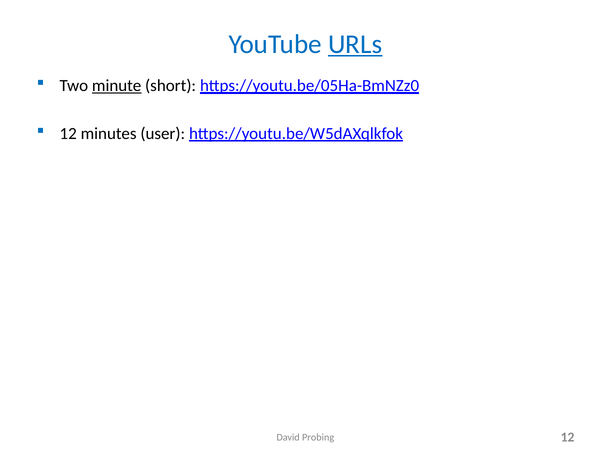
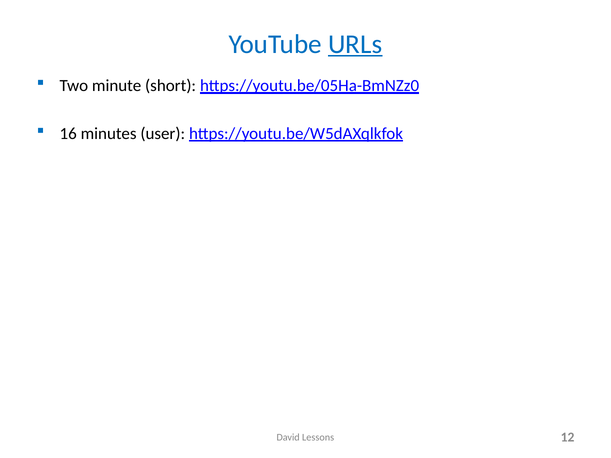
minute underline: present -> none (117, 86)
12: 12 -> 16 (68, 134)
Probing: Probing -> Lessons (318, 438)
